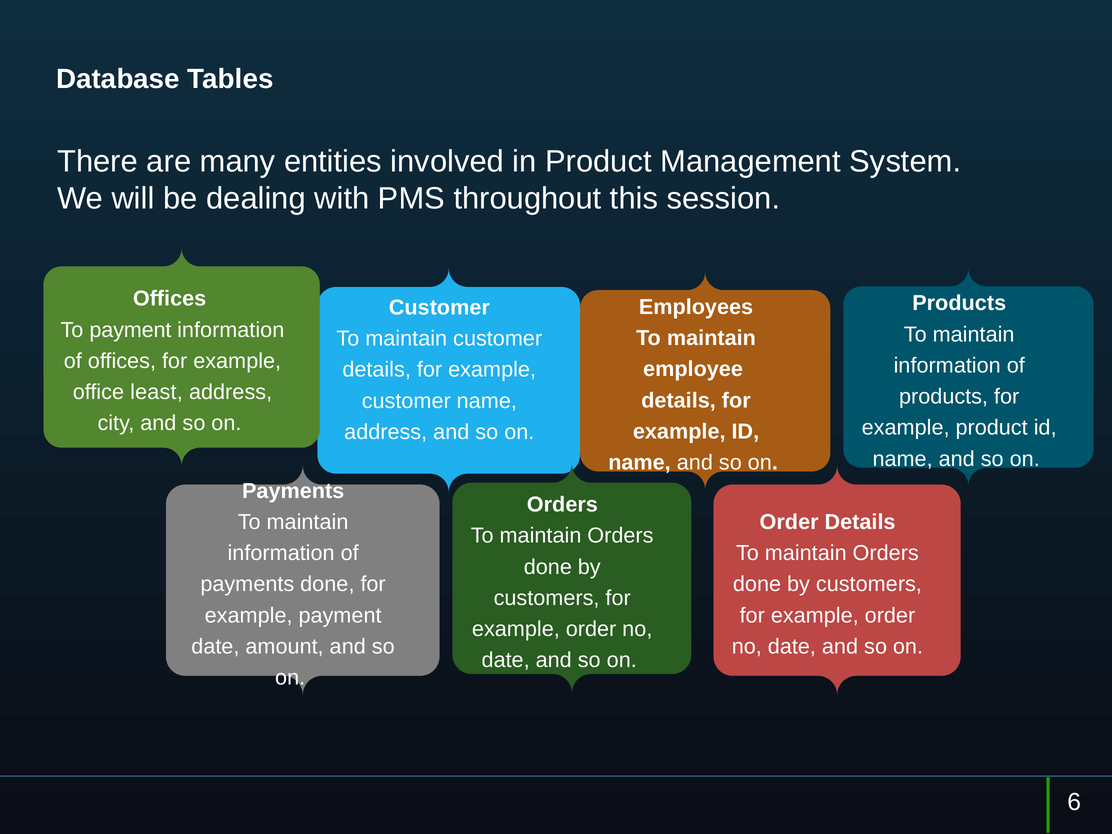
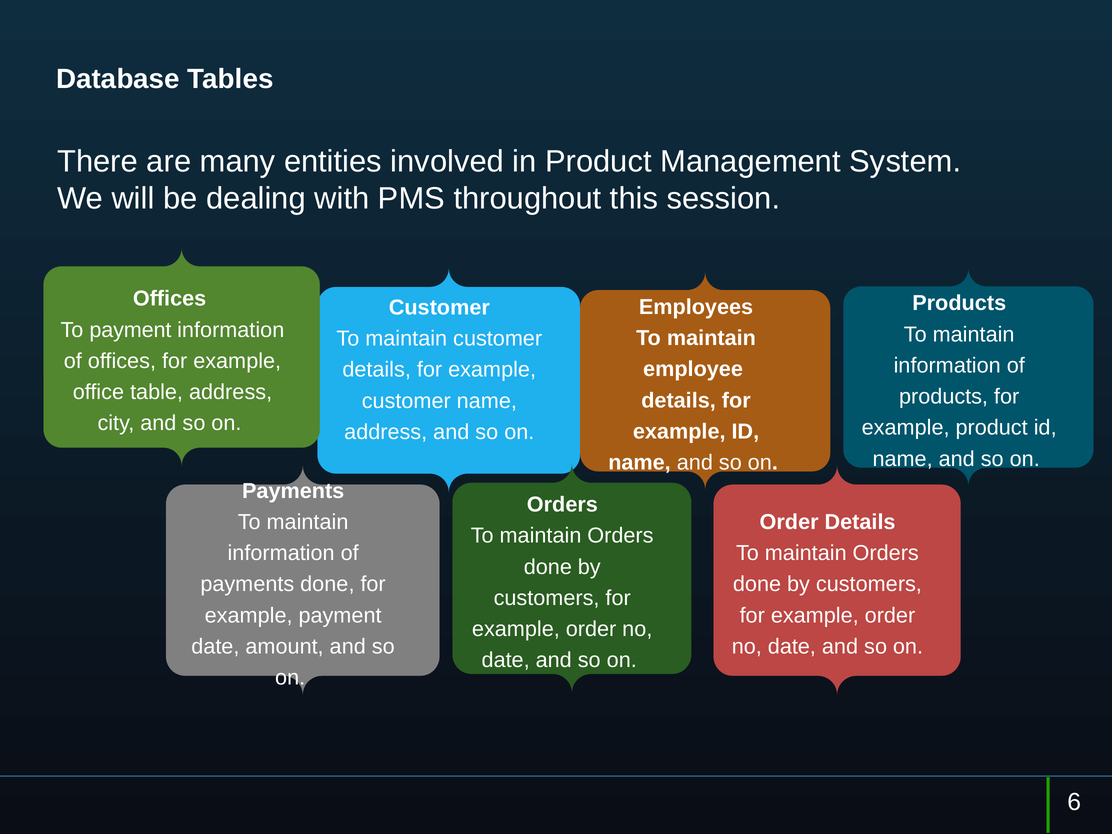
least: least -> table (157, 392)
